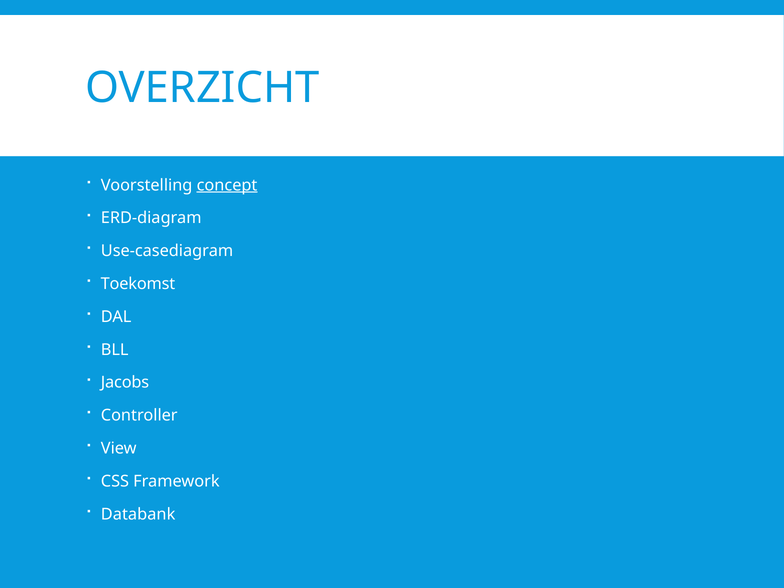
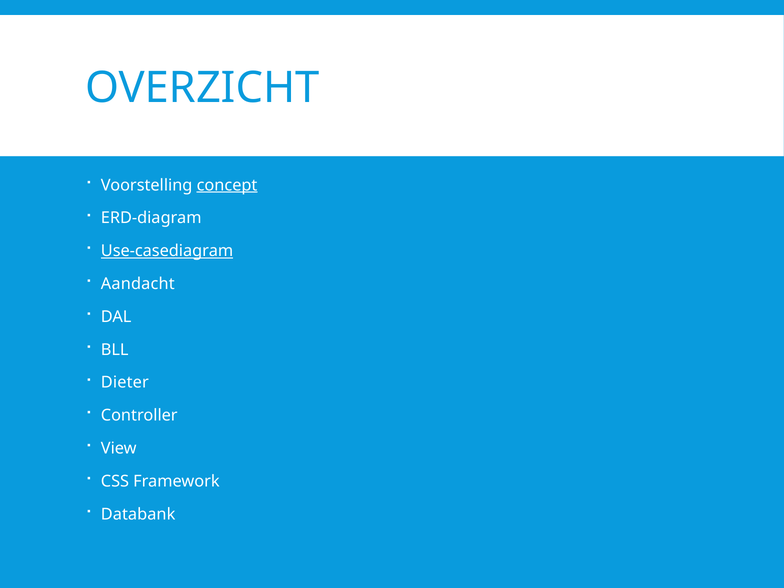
Use-casediagram underline: none -> present (167, 251)
Toekomst: Toekomst -> Aandacht (138, 284)
Jacobs: Jacobs -> Dieter (125, 383)
